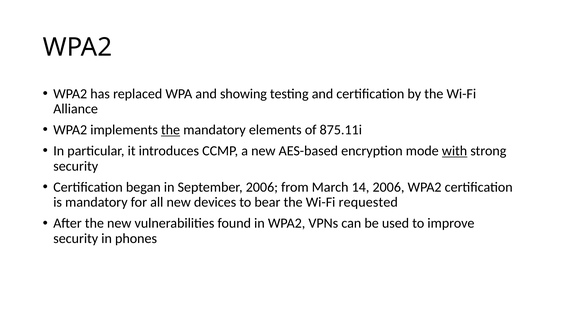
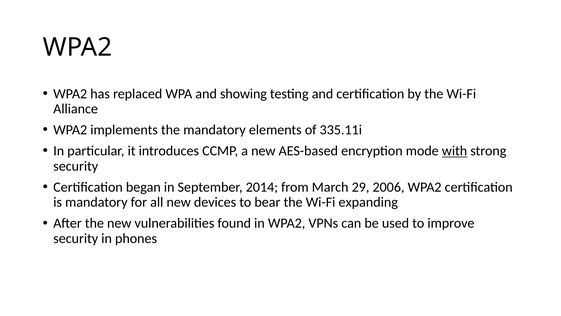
the underline: present -> none (171, 130)
875.11i: 875.11i -> 335.11i (341, 130)
September 2006: 2006 -> 2014 (262, 187)
14: 14 -> 29 (361, 187)
requested: requested -> expanding (368, 202)
